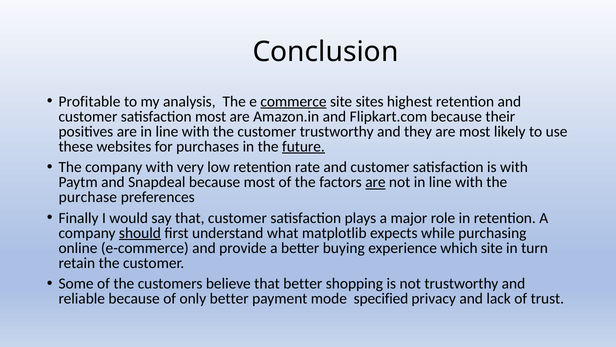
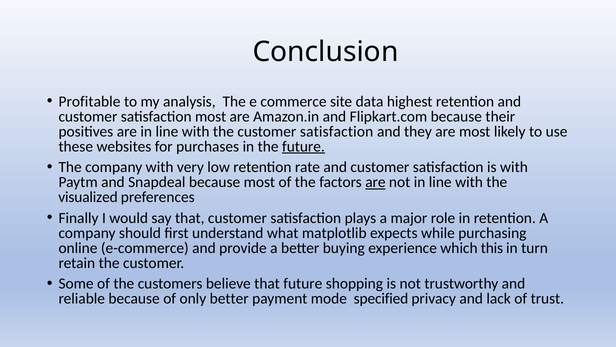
commerce underline: present -> none (294, 101)
sites: sites -> data (370, 101)
the customer trustworthy: trustworthy -> satisfaction (337, 131)
purchase: purchase -> visualized (88, 197)
should underline: present -> none (140, 233)
which site: site -> this (492, 248)
that better: better -> future (303, 283)
